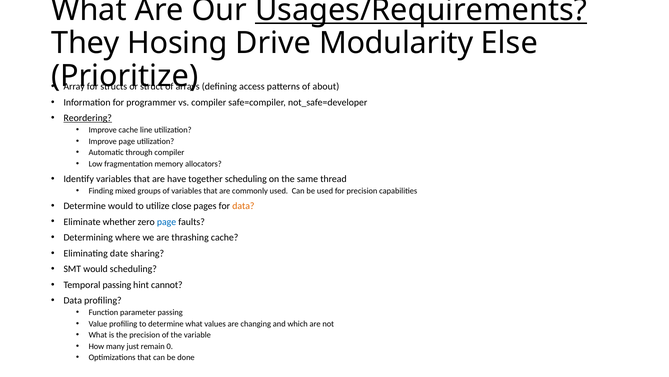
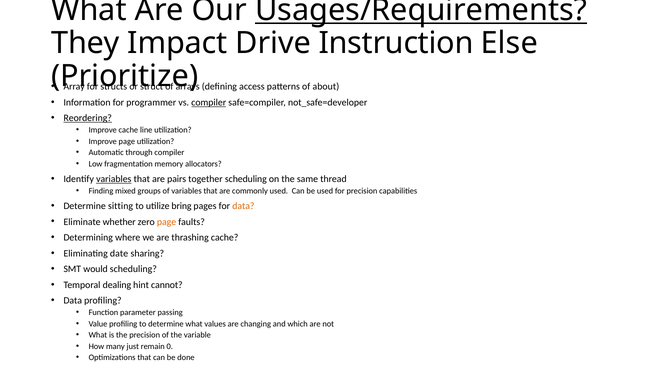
Hosing: Hosing -> Impact (177, 43)
Modularity: Modularity -> Instruction (396, 43)
compiler underline: none -> present (209, 102)
variables underline: none -> present (114, 179)
have: have -> pairs (177, 179)
Determine would: would -> sitting (121, 206)
close: close -> bring (182, 206)
page colour: blue -> orange (167, 221)
Temporal passing: passing -> dealing (117, 284)
